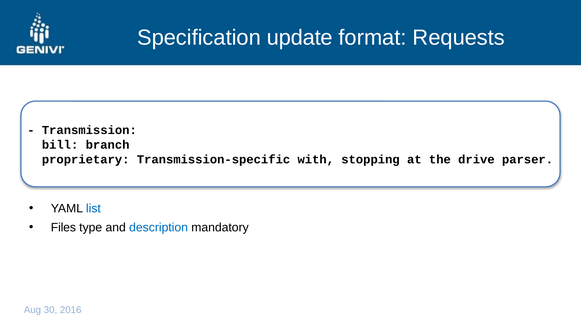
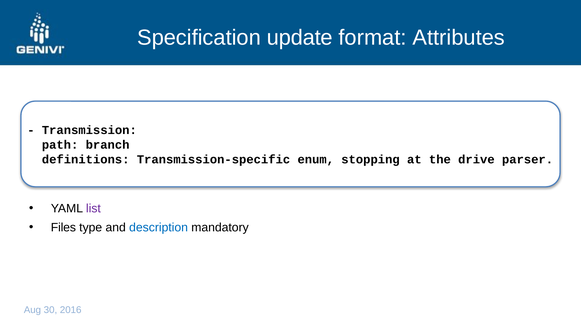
Requests: Requests -> Attributes (459, 38)
bill: bill -> path (60, 145)
proprietary: proprietary -> definitions (86, 159)
with: with -> enum (316, 159)
list colour: blue -> purple (93, 209)
